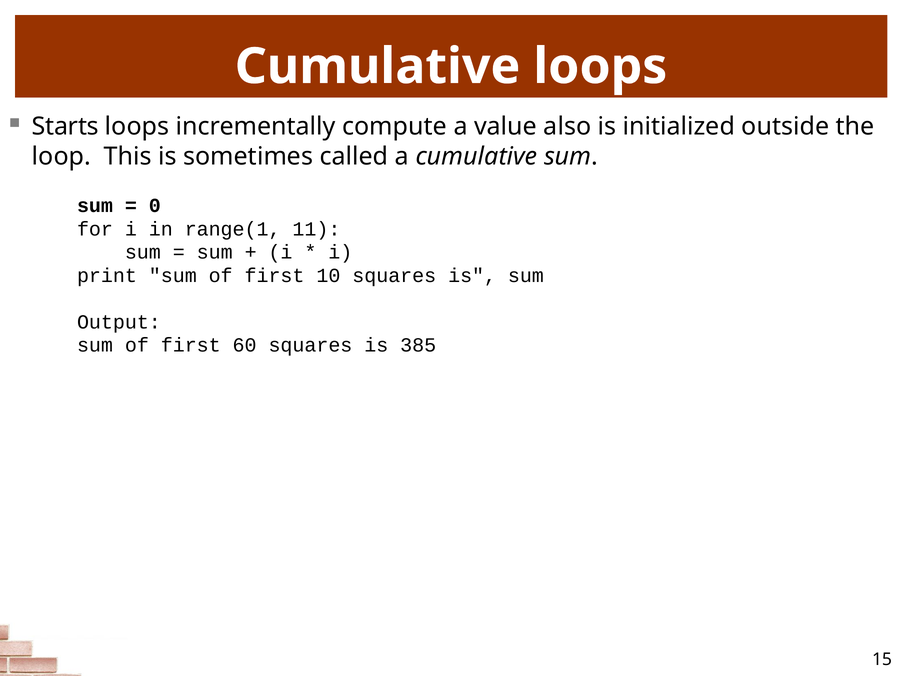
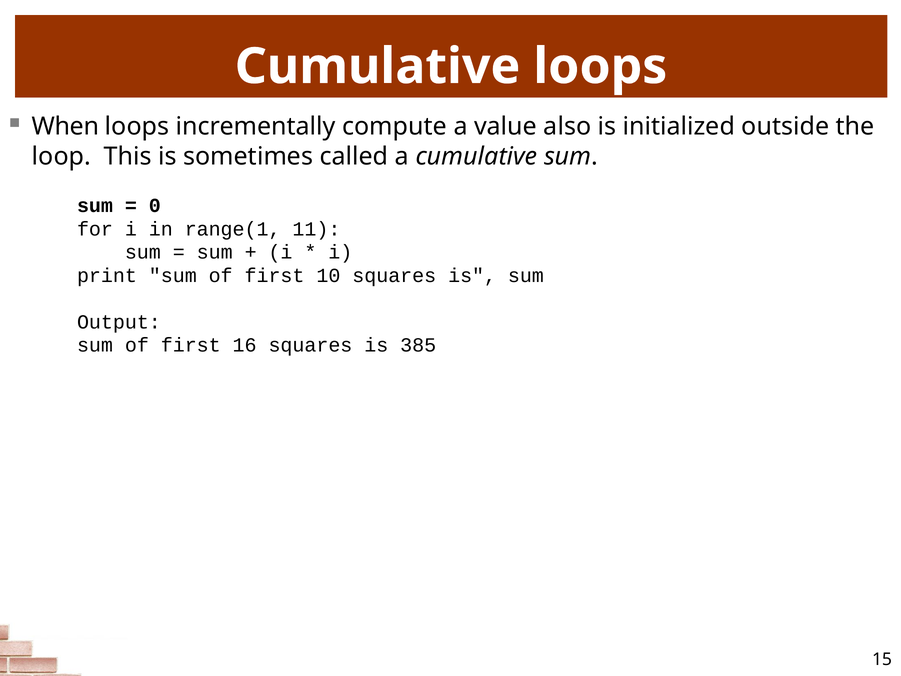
Starts: Starts -> When (65, 126)
60: 60 -> 16 (245, 345)
